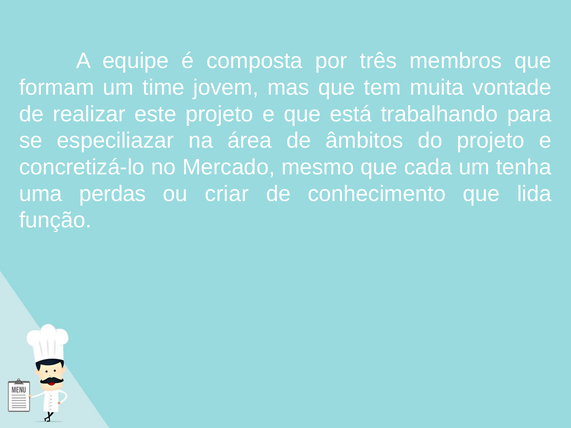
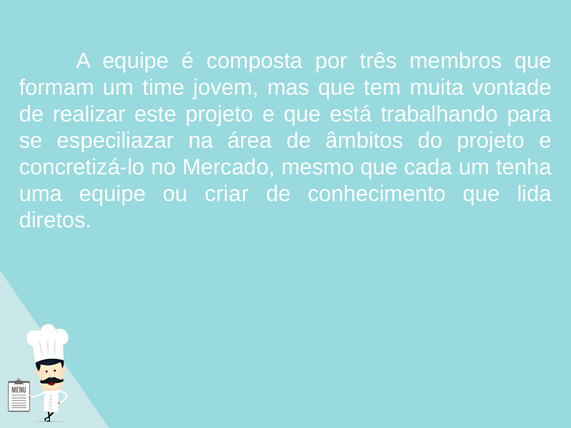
uma perdas: perdas -> equipe (113, 194)
função: função -> diretos (55, 220)
